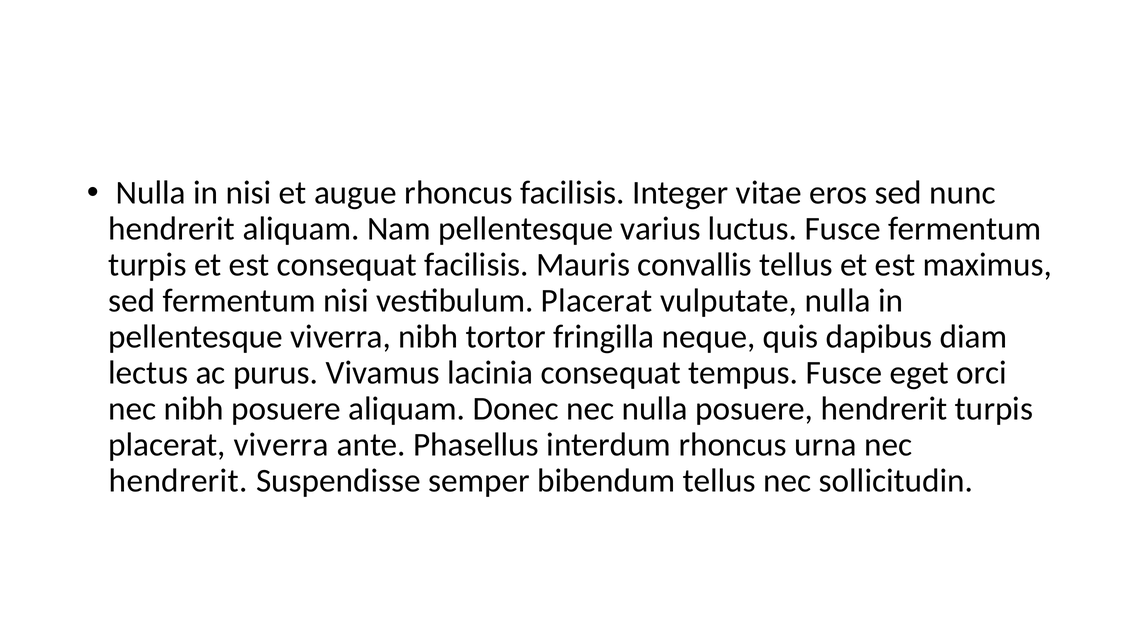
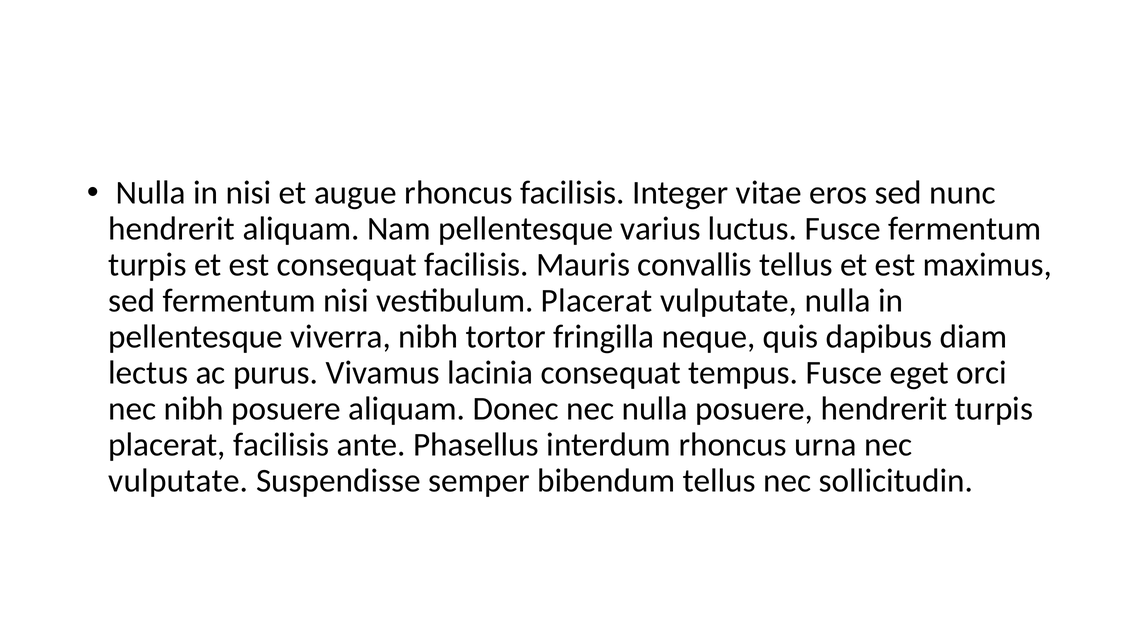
placerat viverra: viverra -> facilisis (281, 445)
hendrerit: hendrerit -> vulputate (178, 480)
